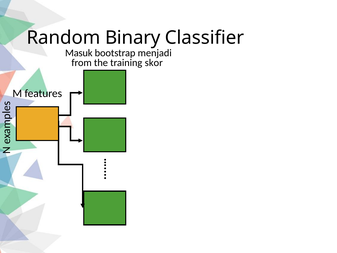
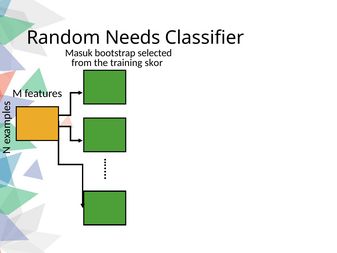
Binary: Binary -> Needs (133, 38)
menjadi: menjadi -> selected (155, 53)
